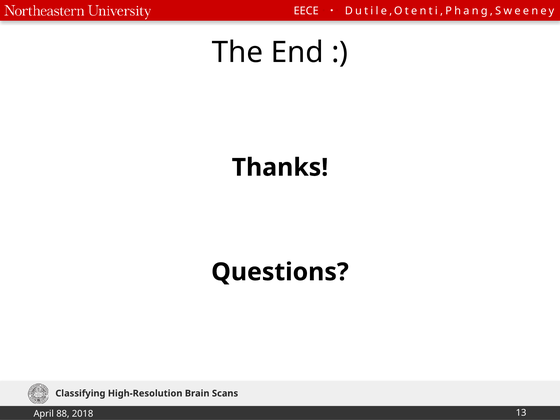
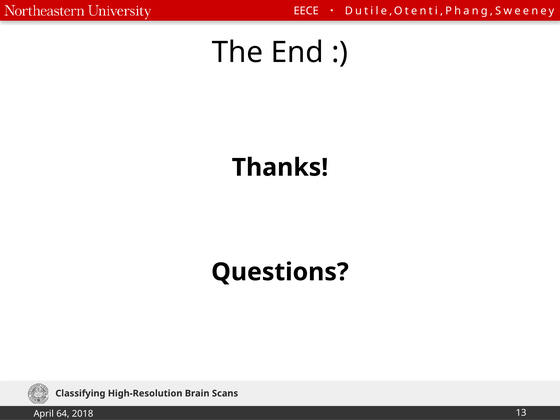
88: 88 -> 64 (63, 414)
